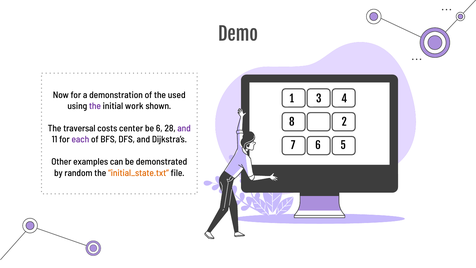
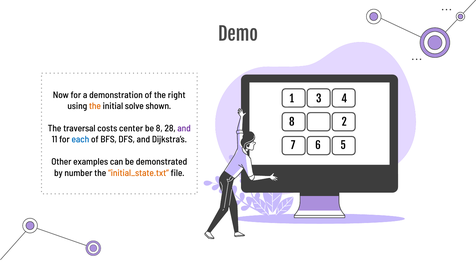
used: used -> right (177, 95)
the colour: purple -> orange (95, 106)
work: work -> solve (134, 106)
be 6: 6 -> 8 (159, 128)
each colour: purple -> blue (80, 139)
random: random -> number (78, 173)
